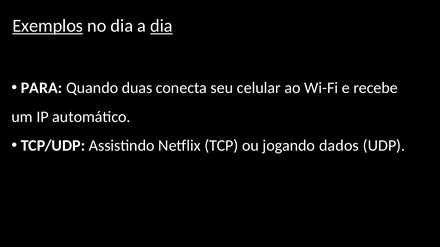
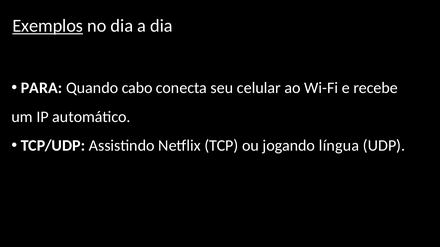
dia underline: present -> none (161, 26)
duas: duas -> cabo (137, 88)
dados: dados -> língua (339, 146)
